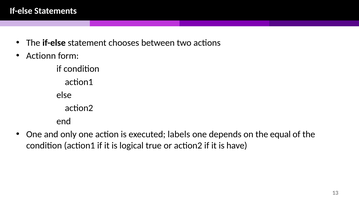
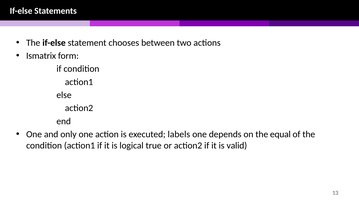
Actionn: Actionn -> Ismatrix (41, 56)
have: have -> valid (237, 145)
